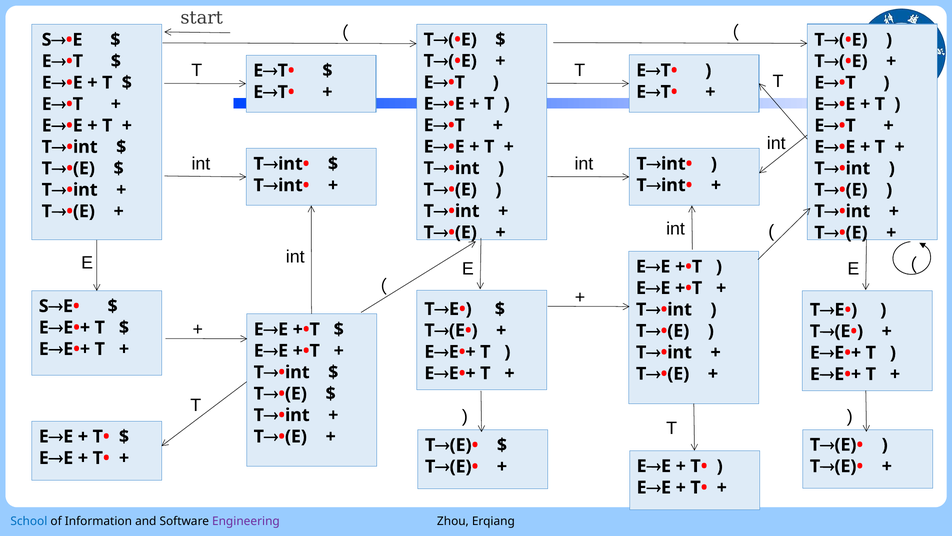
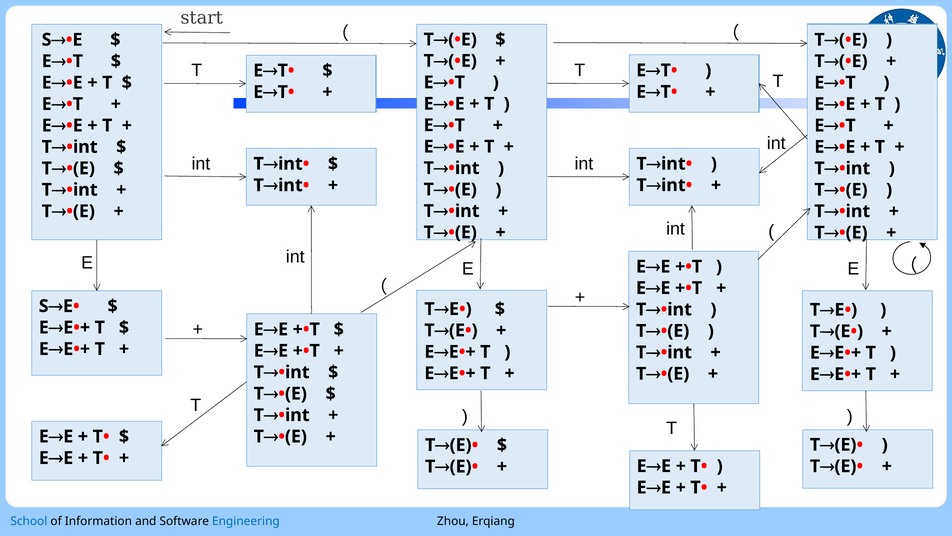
Engineering colour: purple -> blue (246, 521)
